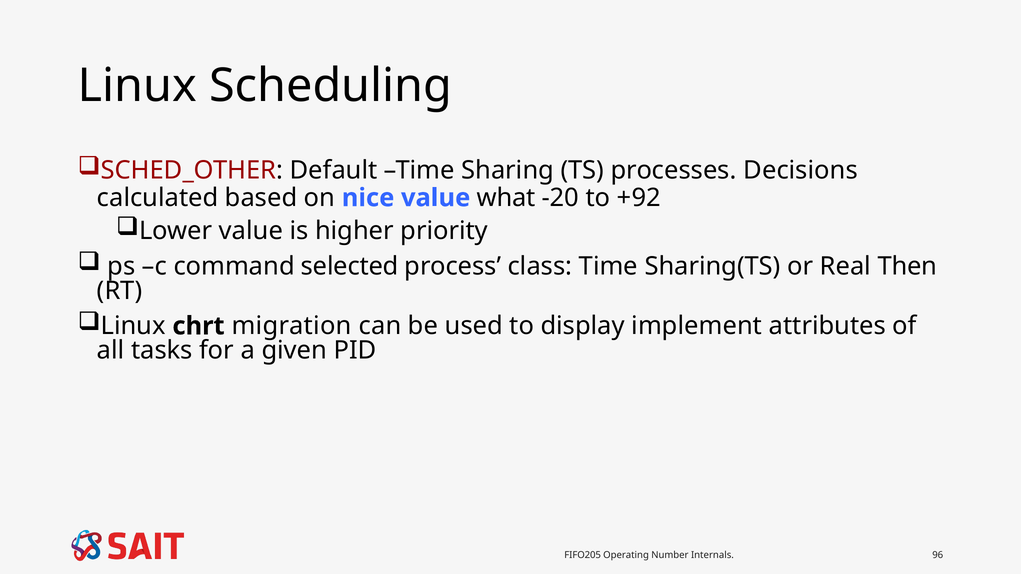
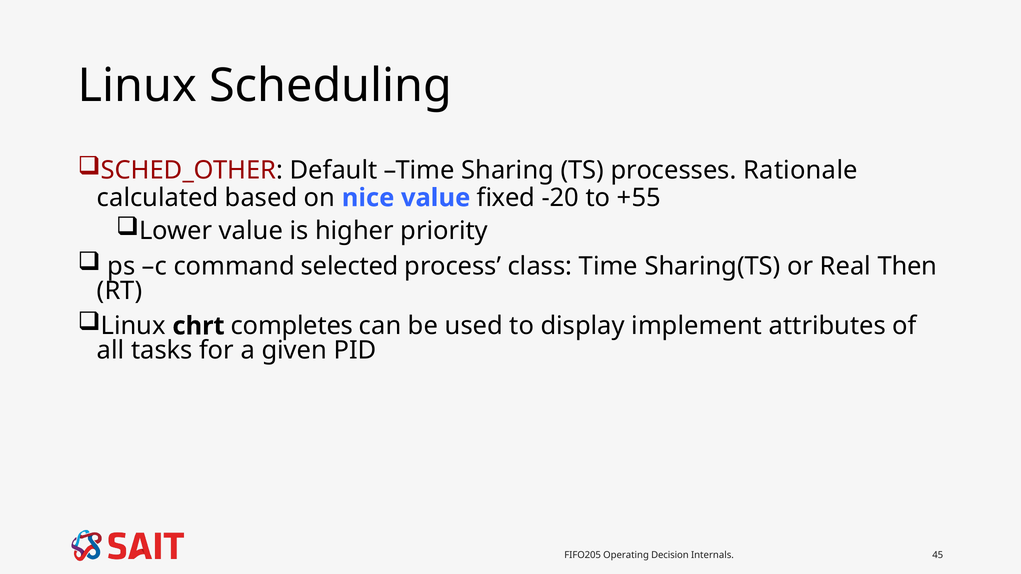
Decisions: Decisions -> Rationale (801, 170)
what: what -> fixed (506, 198)
+92: +92 -> +55 (639, 198)
migration: migration -> completes (292, 326)
Number: Number -> Decision (670, 555)
96: 96 -> 45 (938, 555)
